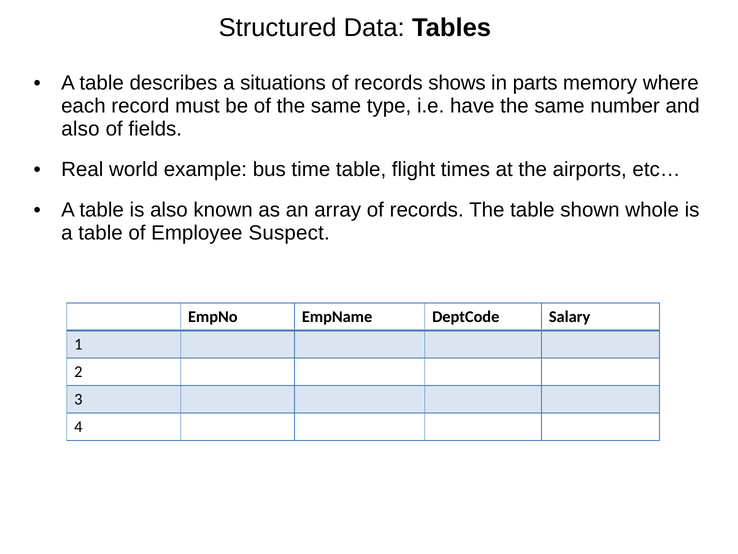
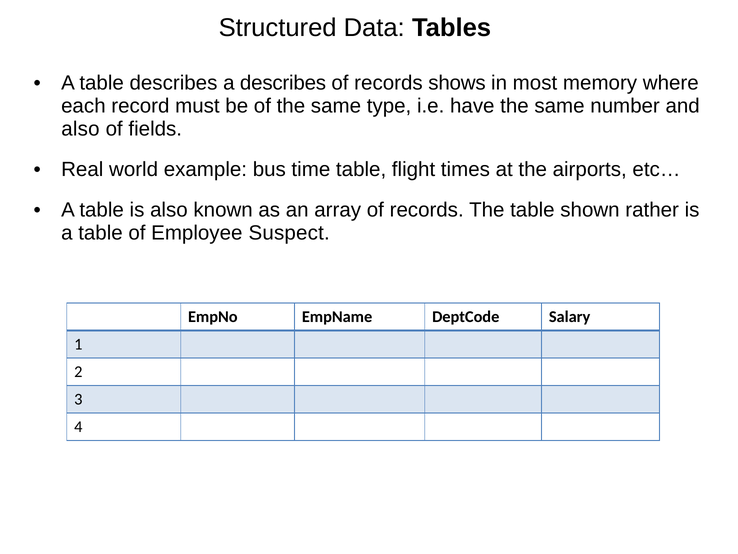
a situations: situations -> describes (283, 83)
parts: parts -> most (535, 83)
whole: whole -> rather (652, 210)
